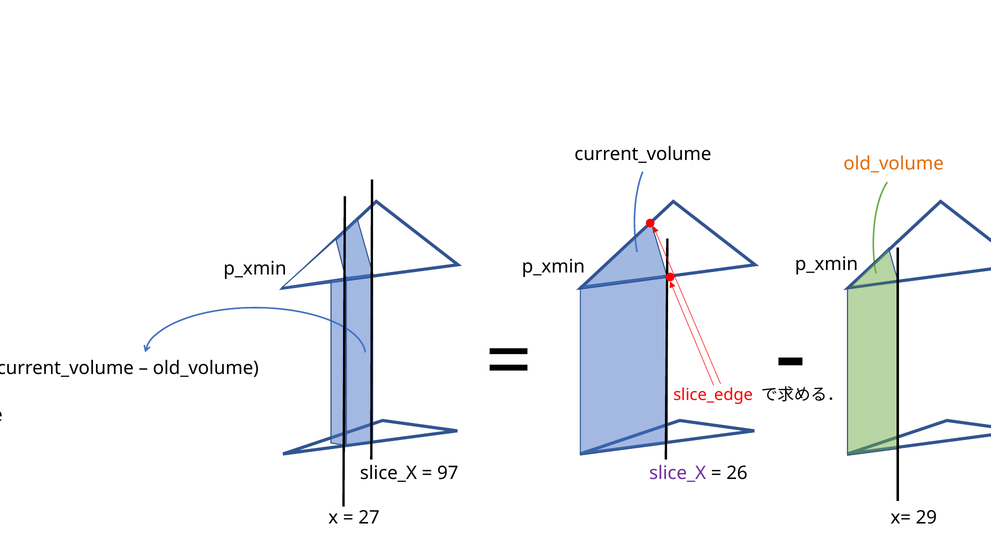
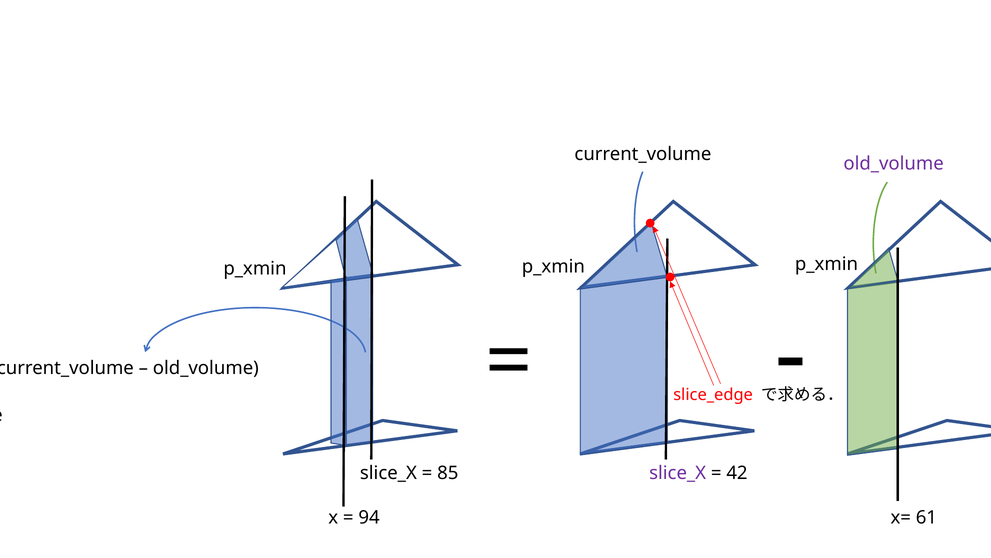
old_volume colour: orange -> purple (894, 163)
97: 97 -> 85 (448, 473)
26: 26 -> 42 (737, 473)
27: 27 -> 94 (369, 517)
29: 29 -> 61 (926, 517)
